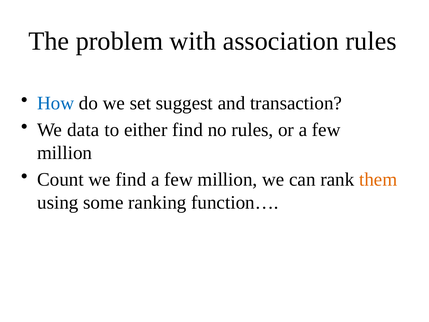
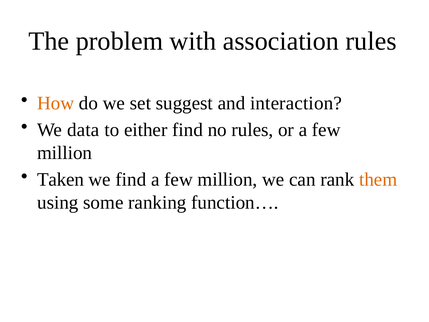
How colour: blue -> orange (56, 103)
transaction: transaction -> interaction (296, 103)
Count: Count -> Taken (61, 179)
